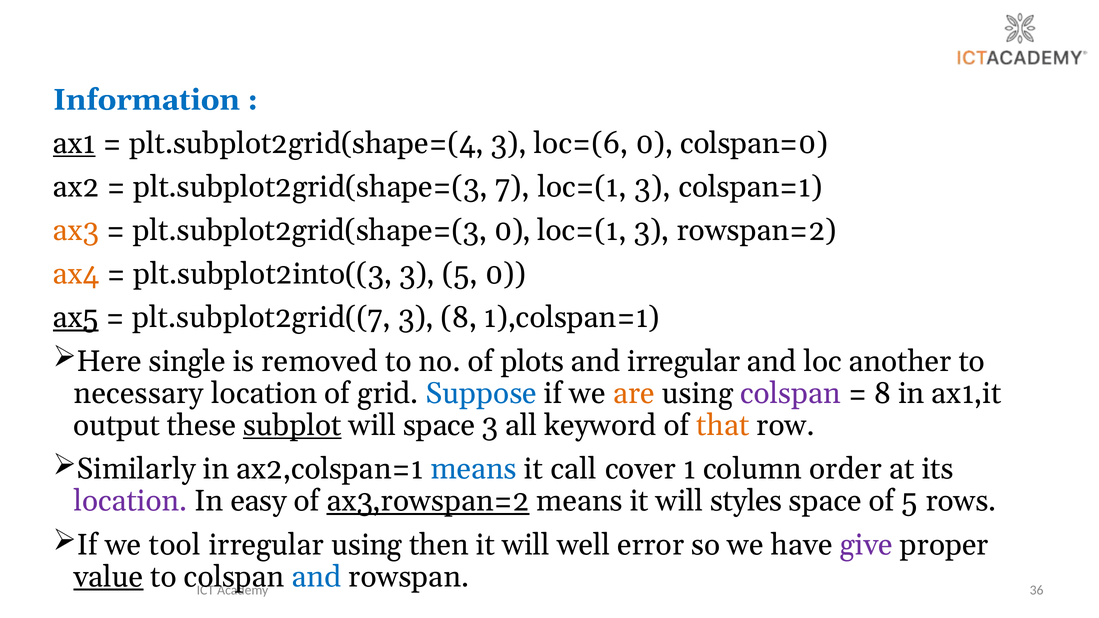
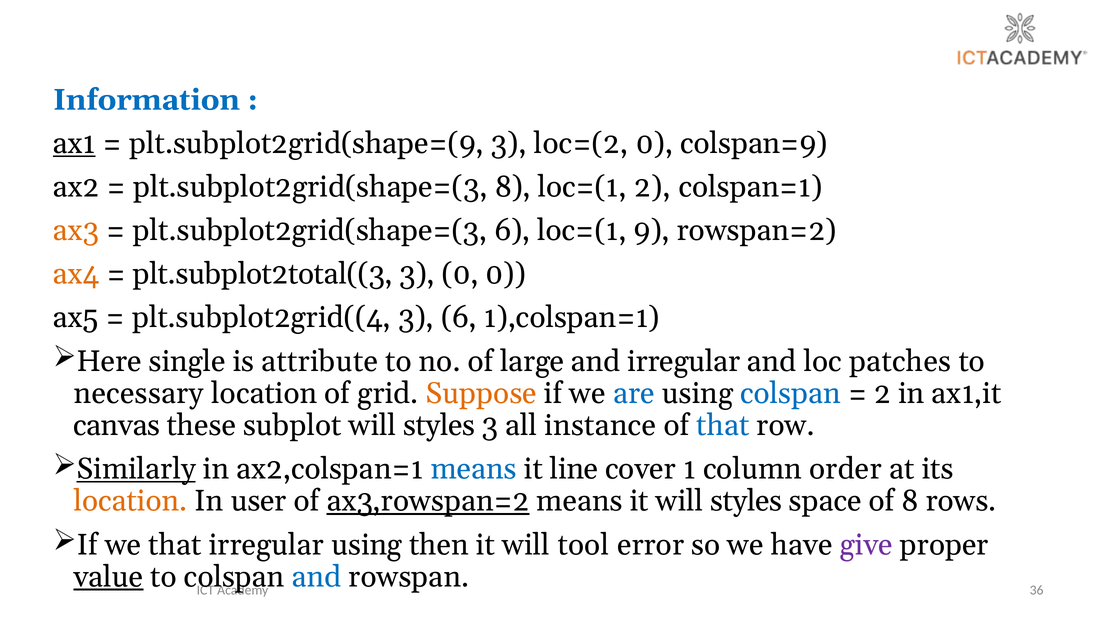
plt.subplot2grid(shape=(4: plt.subplot2grid(shape=(4 -> plt.subplot2grid(shape=(9 (307, 143)
loc=(6: loc=(6 -> loc=(2 (581, 143)
colspan=0: colspan=0 -> colspan=9 (754, 143)
plt.subplot2grid(shape=(3 7: 7 -> 8 (513, 187)
3: 3 -> 2 (652, 187)
plt.subplot2grid(shape=(3 0: 0 -> 6 (513, 231)
3: 3 -> 9 (652, 231)
plt.subplot2into((3: plt.subplot2into((3 -> plt.subplot2total((3 (263, 274)
3 5: 5 -> 0 (460, 274)
ax5 underline: present -> none (76, 318)
plt.subplot2grid((7: plt.subplot2grid((7 -> plt.subplot2grid((4 (262, 318)
3 8: 8 -> 6 (459, 318)
removed: removed -> attribute (320, 361)
plots: plots -> large (532, 361)
another: another -> patches (900, 361)
Suppose colour: blue -> orange (481, 393)
are colour: orange -> blue (634, 393)
colspan colour: purple -> blue (791, 393)
8: 8 -> 2 (883, 393)
output: output -> canvas (117, 426)
subplot underline: present -> none (292, 426)
space: space -> styles (439, 426)
keyword: keyword -> instance (600, 426)
that colour: orange -> blue (723, 426)
Similarly underline: none -> present (136, 469)
call: call -> line (574, 469)
location colour: purple -> orange (130, 501)
easy: easy -> user (259, 501)
of 5: 5 -> 8 (910, 501)
we tool: tool -> that (175, 545)
well: well -> tool (583, 545)
